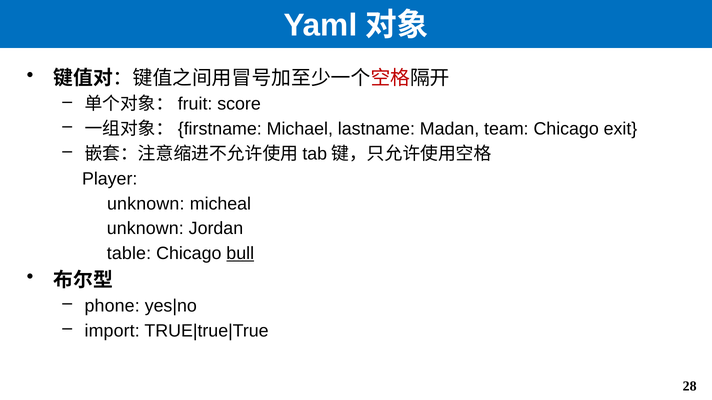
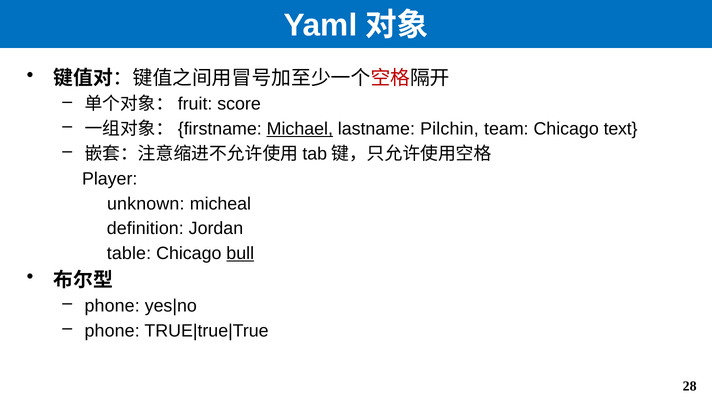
Michael underline: none -> present (300, 129)
Madan: Madan -> Pilchin (449, 129)
exit: exit -> text (621, 129)
unknown: unknown -> definition (145, 229)
import: import -> phone (112, 331)
